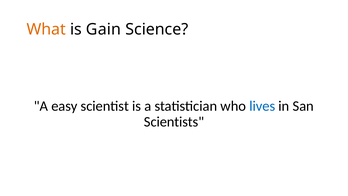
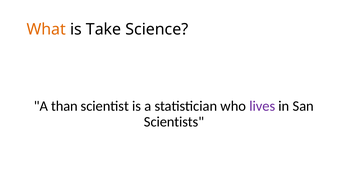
Gain: Gain -> Take (104, 29)
easy: easy -> than (64, 106)
lives colour: blue -> purple (262, 106)
